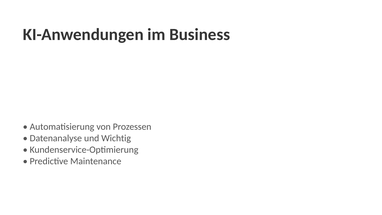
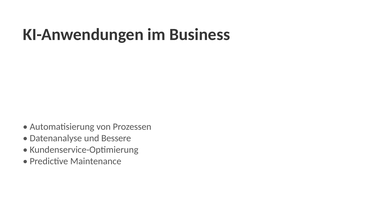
Wichtig: Wichtig -> Bessere (116, 138)
